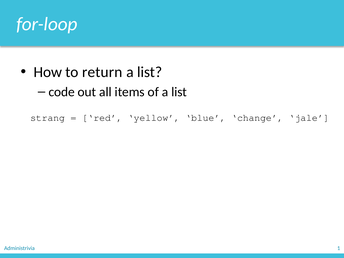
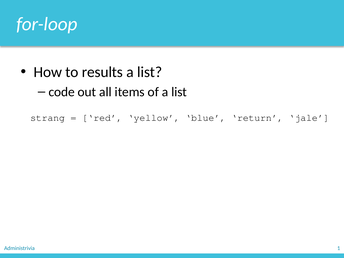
return: return -> results (102, 72)
change: change -> return (257, 118)
